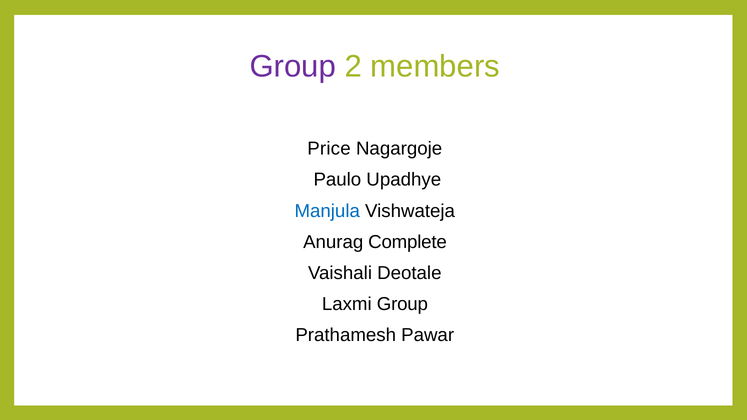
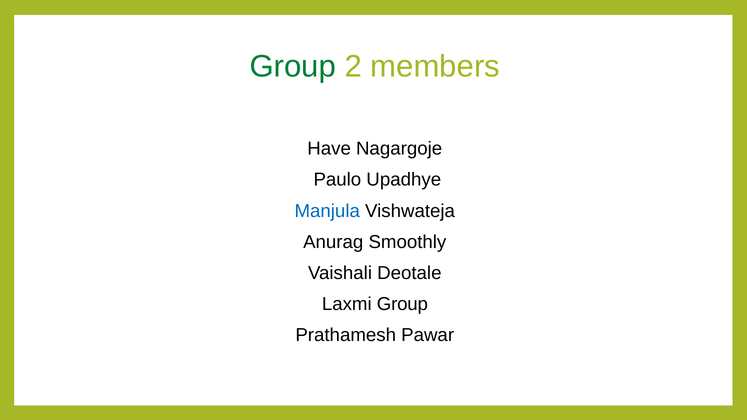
Group colour: purple -> green (293, 66)
Price: Price -> Have (329, 149)
Complete: Complete -> Smoothly (407, 242)
